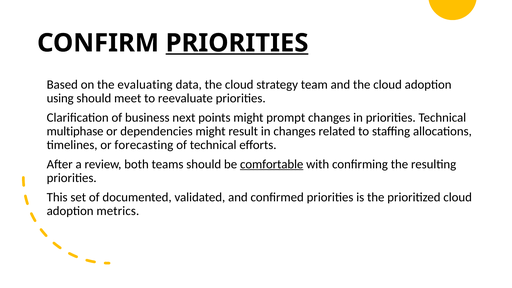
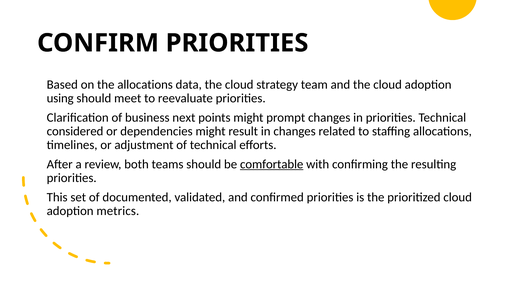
PRIORITIES underline: present -> none (237, 43)
the evaluating: evaluating -> allocations (145, 84)
multiphase: multiphase -> considered (75, 131)
forecasting: forecasting -> adjustment (144, 145)
